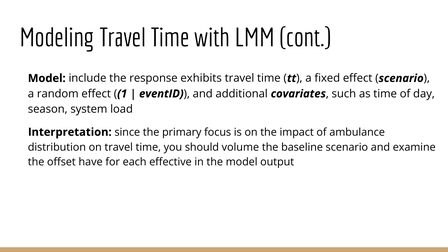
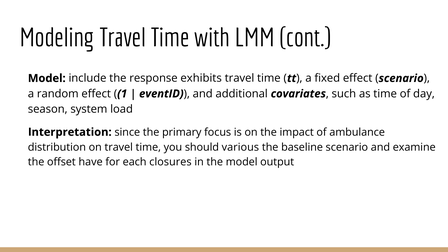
volume: volume -> various (240, 147)
effective: effective -> closures (170, 162)
